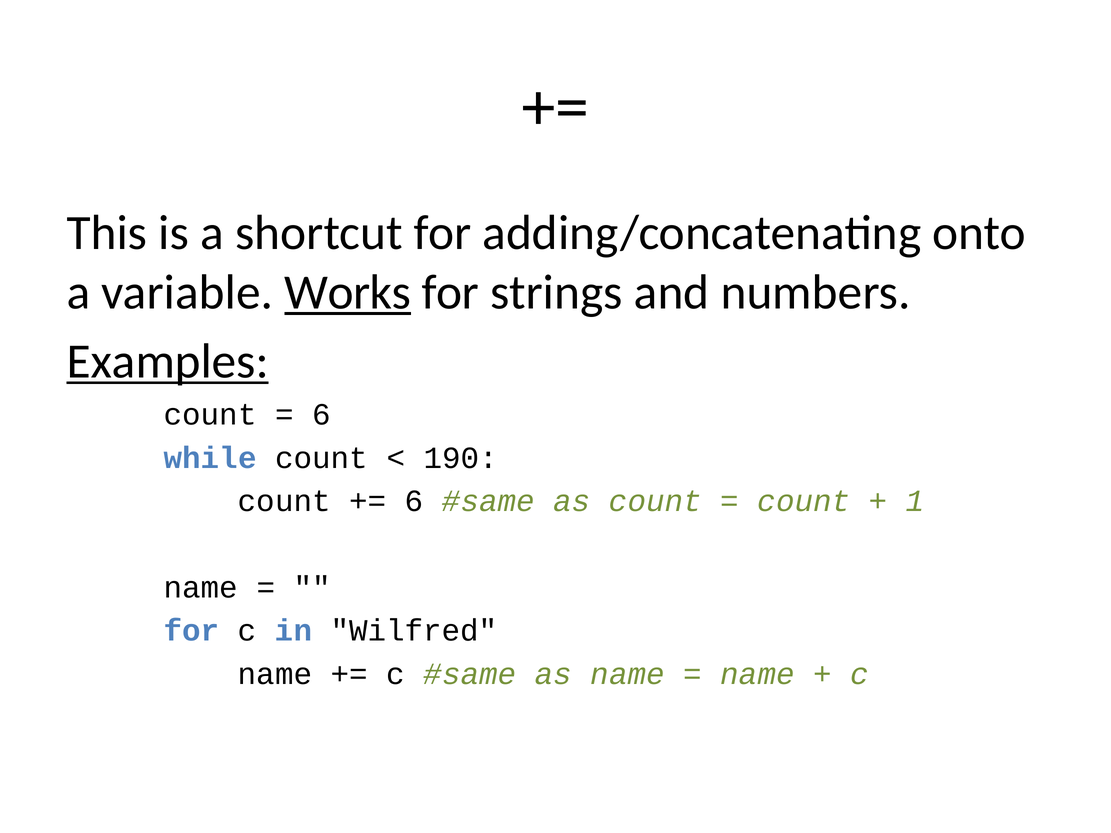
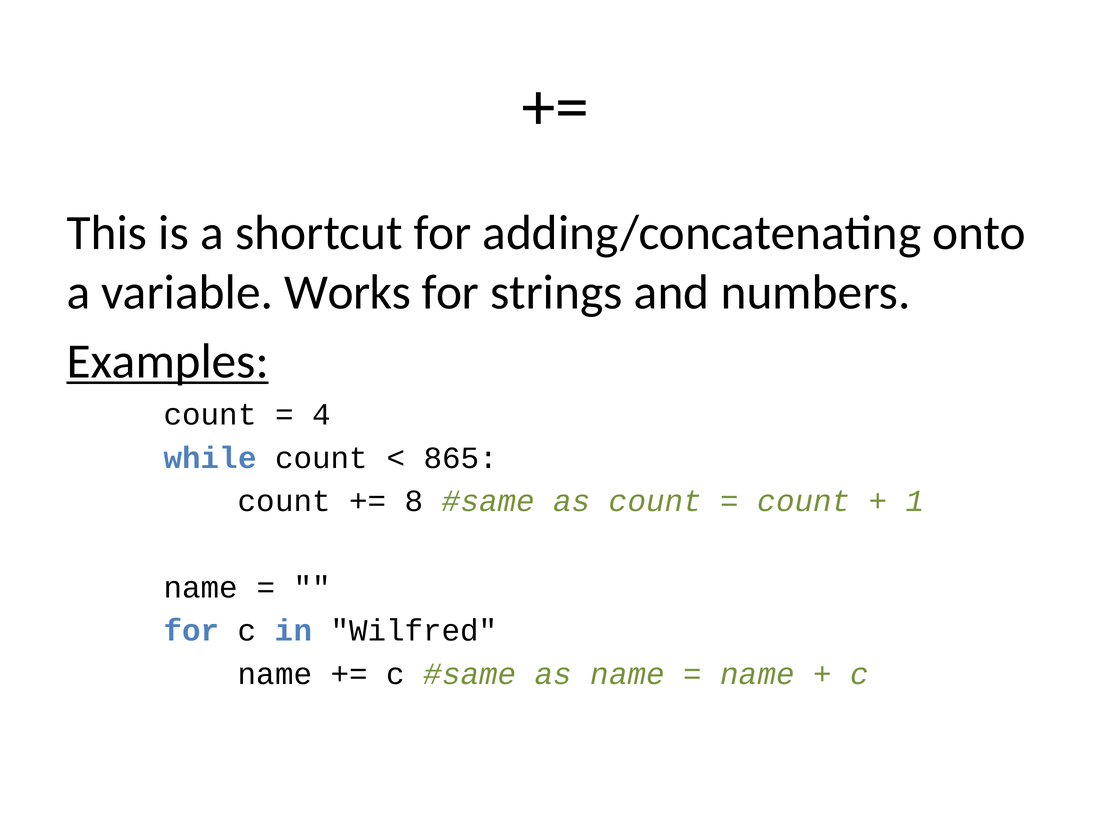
Works underline: present -> none (348, 292)
6: 6 -> 4 (322, 415)
190: 190 -> 865 (461, 458)
6: 6 -> 8 (414, 501)
